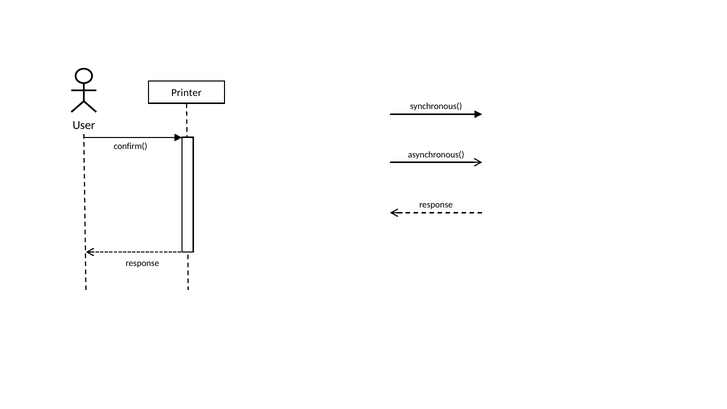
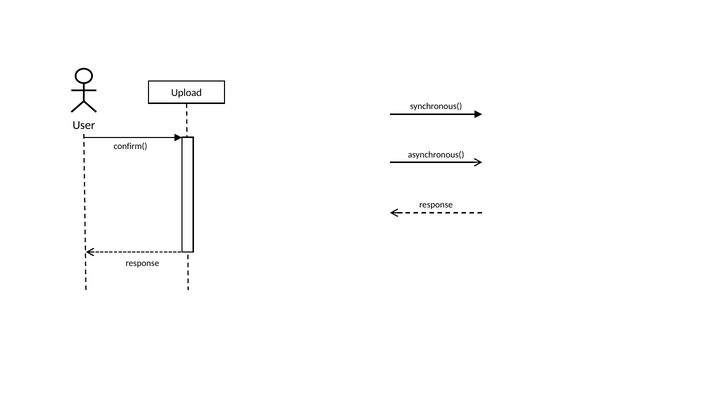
Printer: Printer -> Upload (187, 93)
